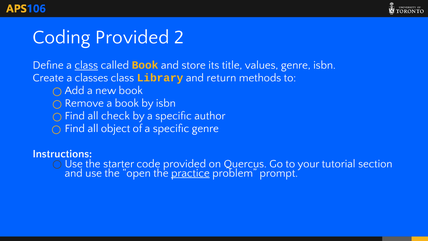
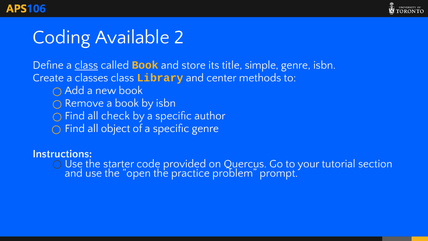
Coding Provided: Provided -> Available (132, 37)
values: values -> simple (262, 65)
return: return -> center (221, 78)
practice underline: present -> none (190, 173)
